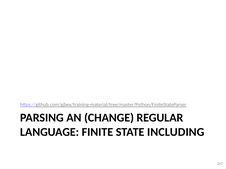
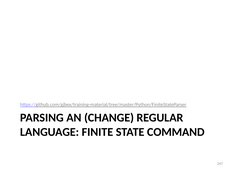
INCLUDING: INCLUDING -> COMMAND (176, 132)
